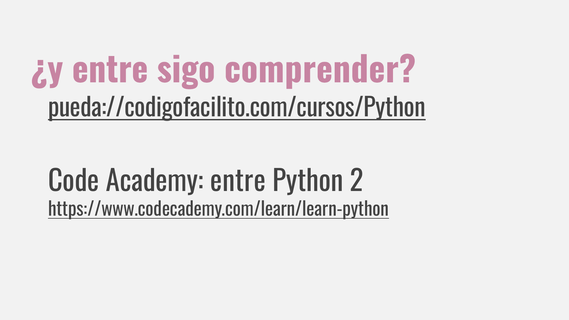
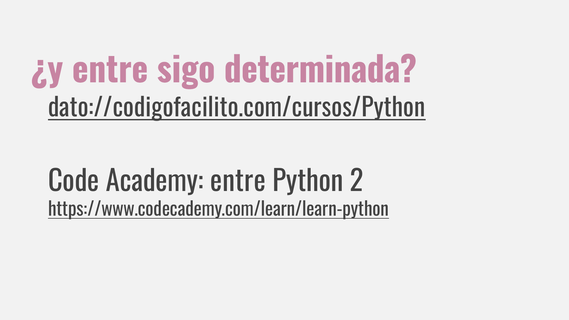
comprender: comprender -> determinada (320, 71)
pueda://codigofacilito.com/cursos/Python: pueda://codigofacilito.com/cursos/Python -> dato://codigofacilito.com/cursos/Python (237, 108)
